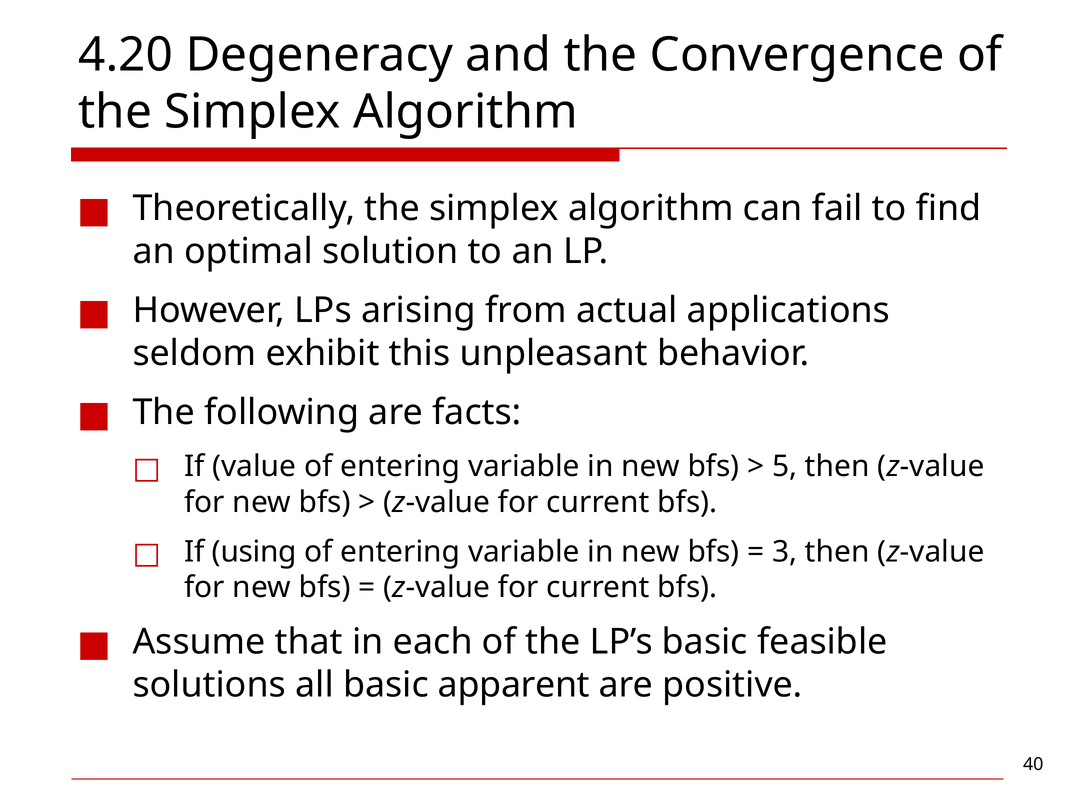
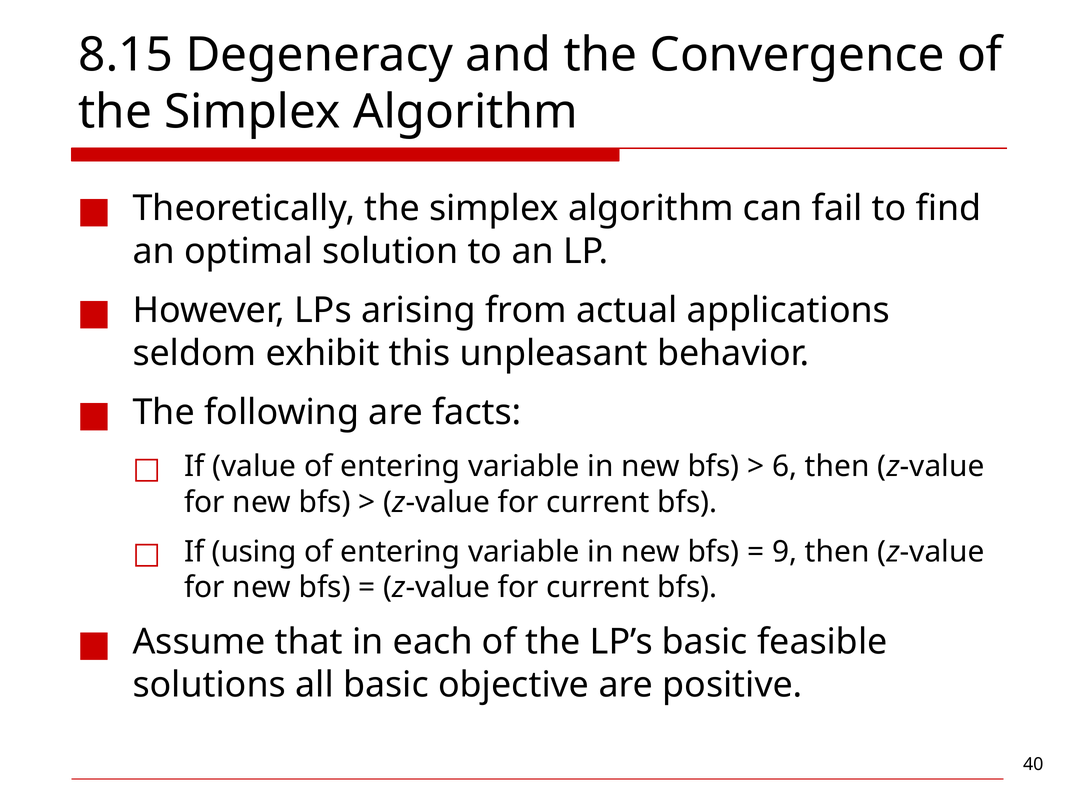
4.20: 4.20 -> 8.15 (126, 55)
5: 5 -> 6 (785, 467)
3: 3 -> 9 (785, 552)
apparent: apparent -> objective (514, 685)
